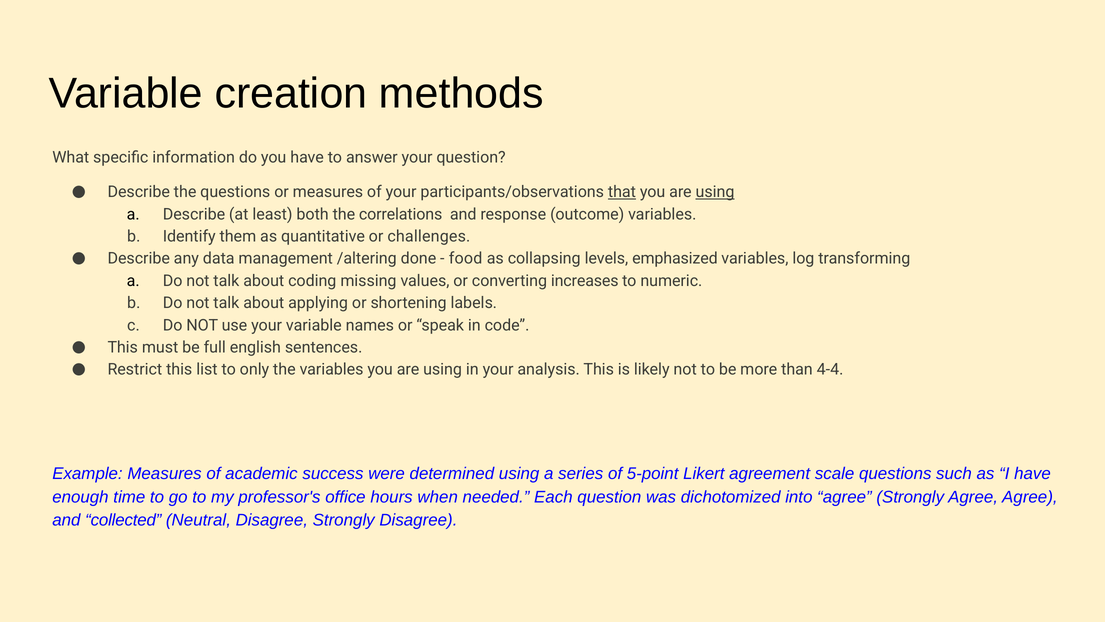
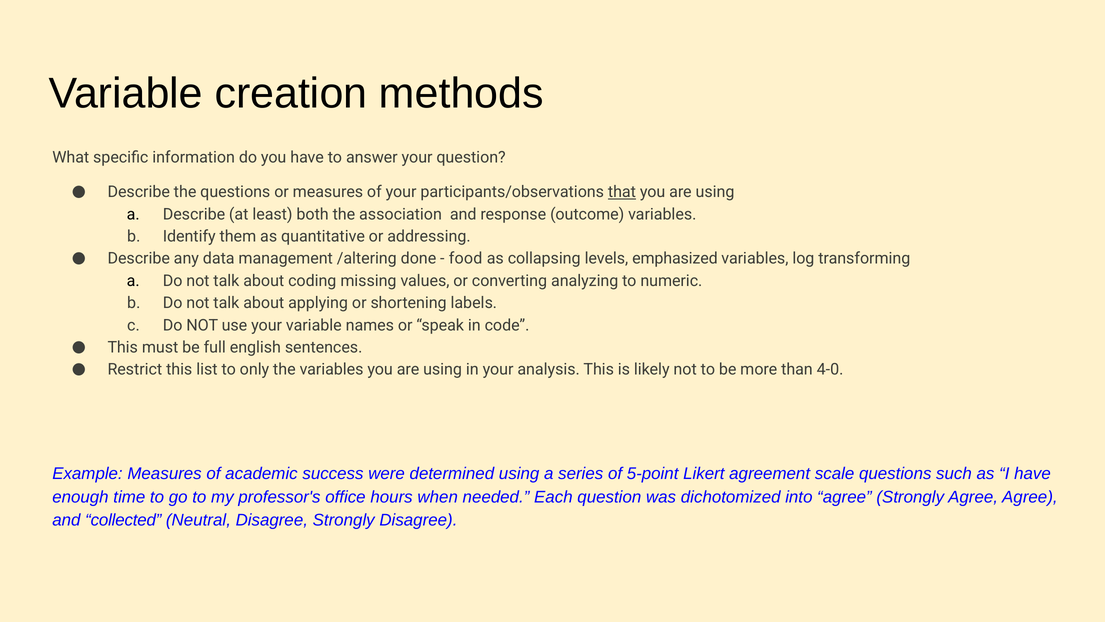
using underline: present -> none (715, 192)
correlations: correlations -> association (401, 214)
challenges: challenges -> addressing (429, 236)
increases: increases -> analyzing (585, 281)
4-4: 4-4 -> 4-0 (830, 369)
